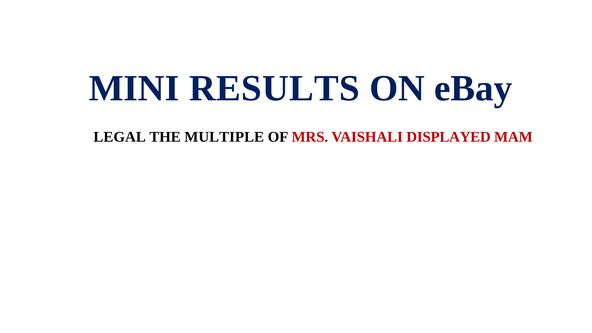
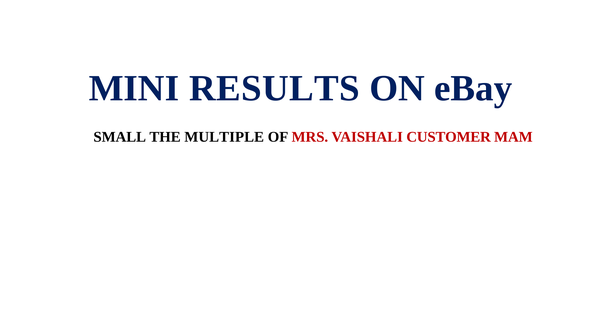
LEGAL: LEGAL -> SMALL (120, 137)
DISPLAYED: DISPLAYED -> CUSTOMER (449, 137)
